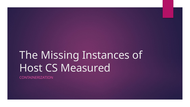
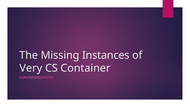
Host: Host -> Very (31, 68)
Measured: Measured -> Container (86, 68)
